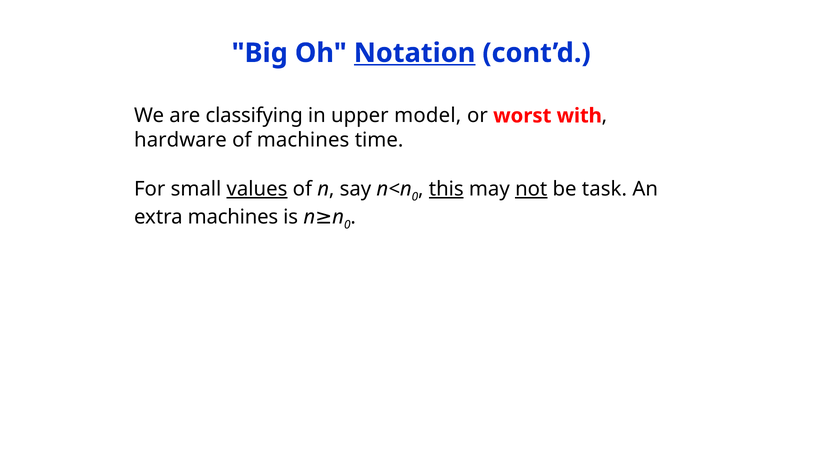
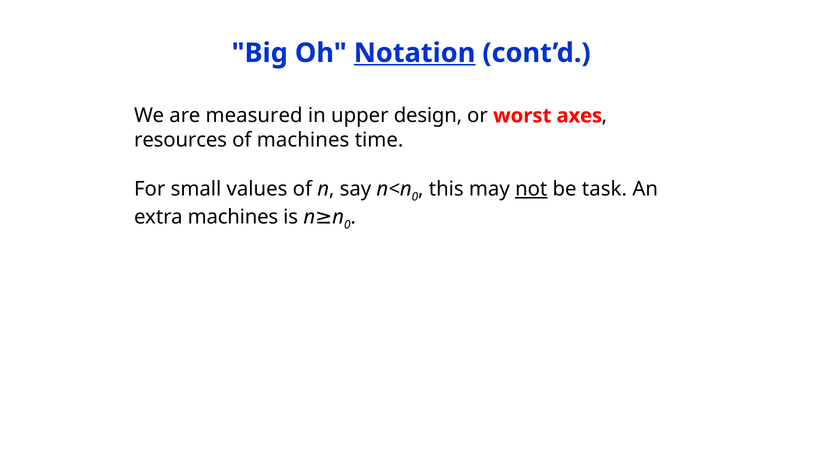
classifying: classifying -> measured (254, 116)
model: model -> design (428, 116)
with: with -> axes (579, 116)
hardware: hardware -> resources (181, 140)
values underline: present -> none (257, 189)
this underline: present -> none (446, 189)
